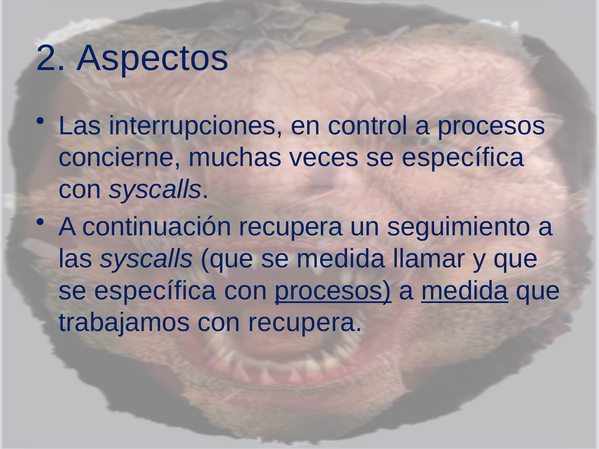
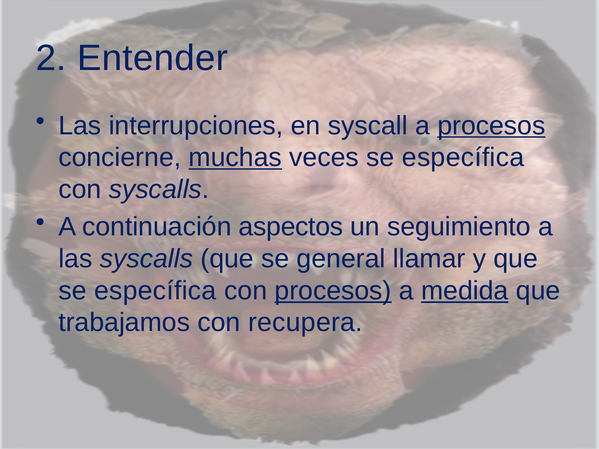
Aspectos: Aspectos -> Entender (153, 58)
control: control -> syscall (368, 126)
procesos underline: none -> present (491, 126)
muchas underline: none -> present (235, 158)
continuación recupera: recupera -> aspectos (291, 227)
se medida: medida -> general (341, 259)
